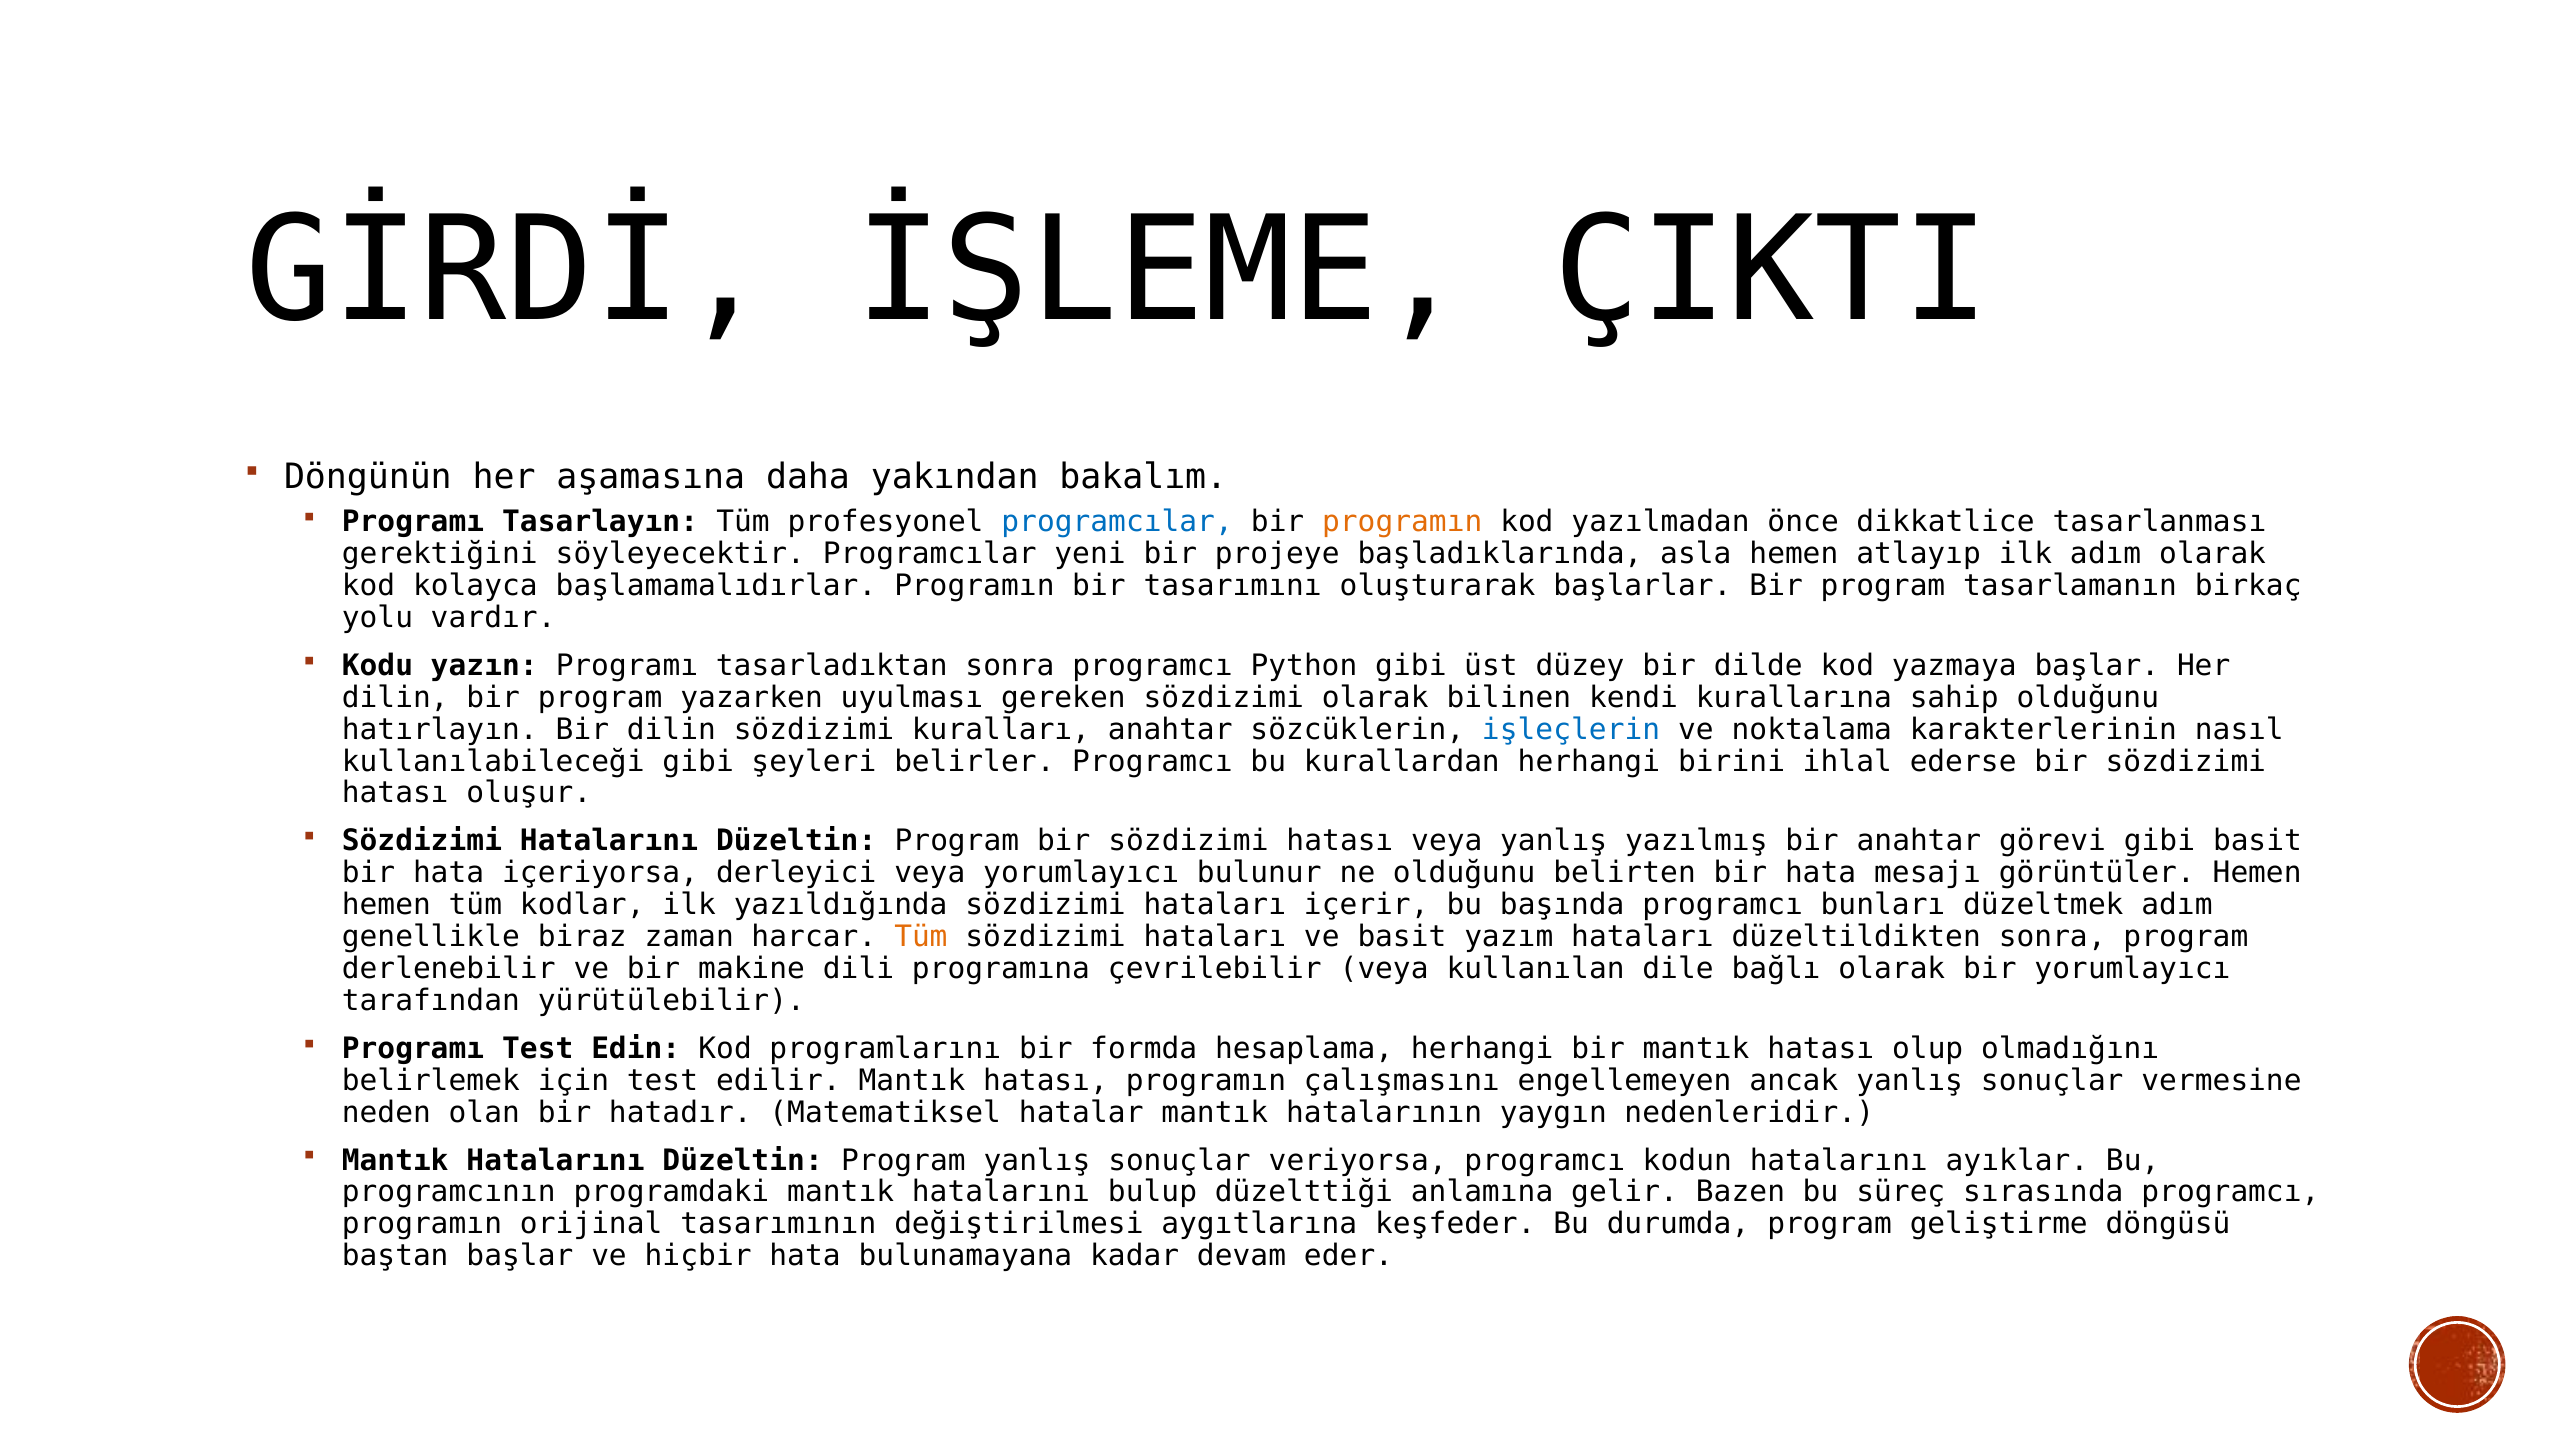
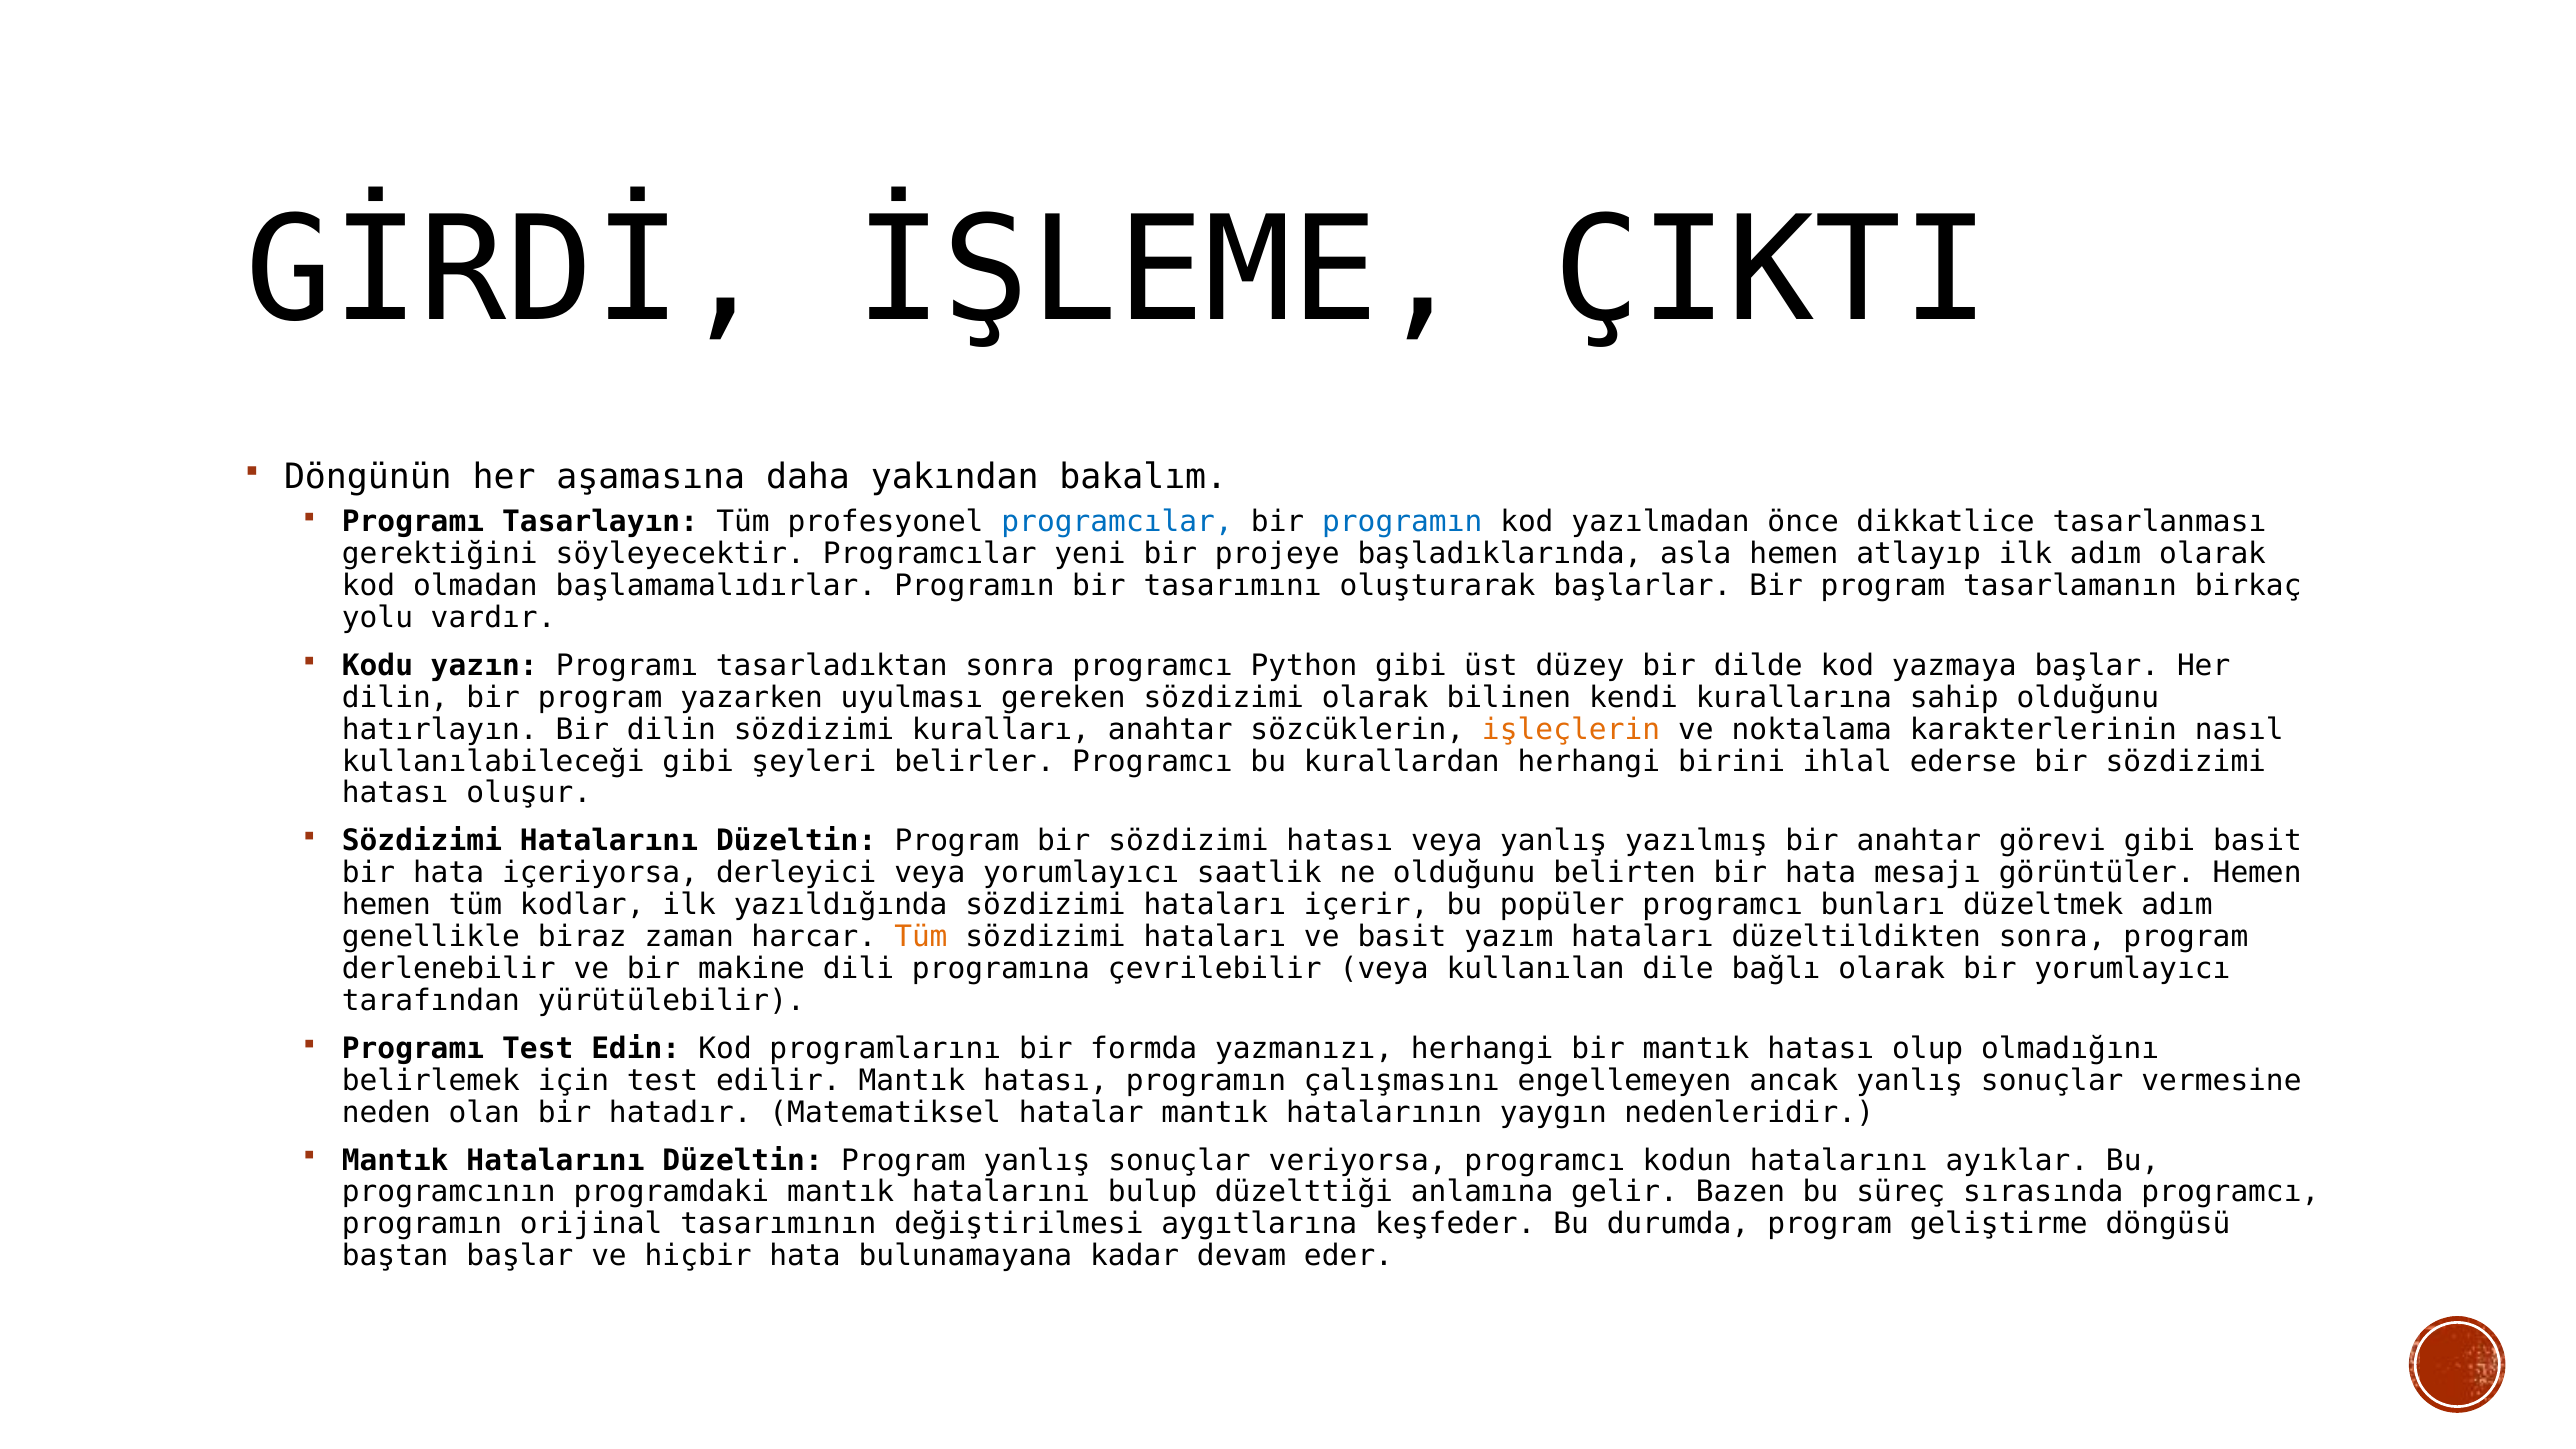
programın colour: orange -> blue (1402, 522)
kolayca: kolayca -> olmadan (475, 586)
işleçlerin colour: blue -> orange (1571, 730)
bulunur: bulunur -> saatlik (1259, 873)
başında: başında -> popüler (1562, 905)
hesaplama: hesaplama -> yazmanızı (1304, 1049)
